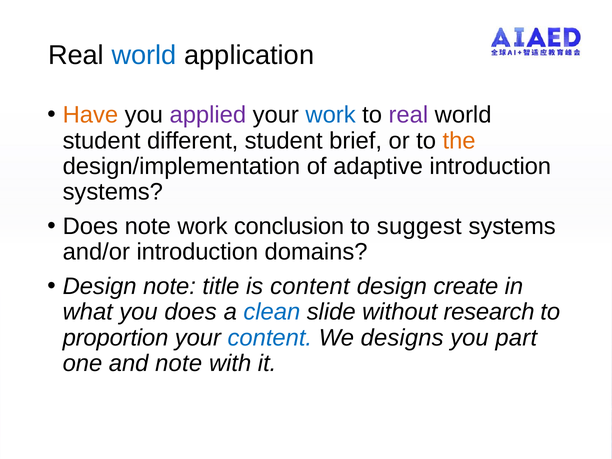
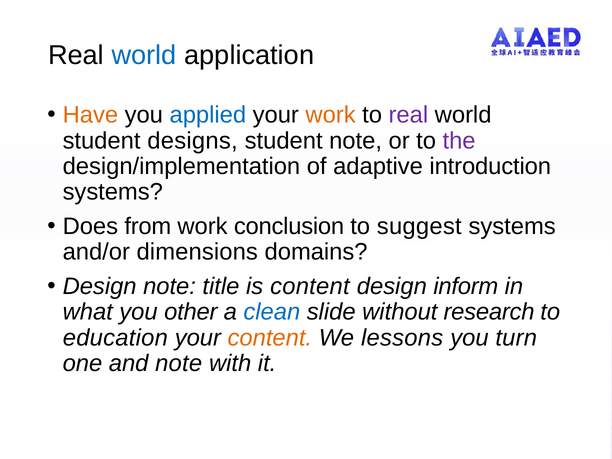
applied colour: purple -> blue (208, 115)
work colour: blue -> orange (331, 115)
different: different -> designs (193, 141)
student brief: brief -> note (356, 141)
the colour: orange -> purple (459, 141)
Does note: note -> from (148, 226)
and/or introduction: introduction -> dimensions (197, 252)
create: create -> inform (466, 286)
you does: does -> other (191, 312)
proportion: proportion -> education (115, 338)
content colour: blue -> orange (270, 338)
designs: designs -> lessons (402, 338)
part: part -> turn (516, 338)
